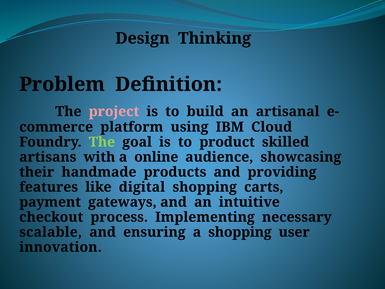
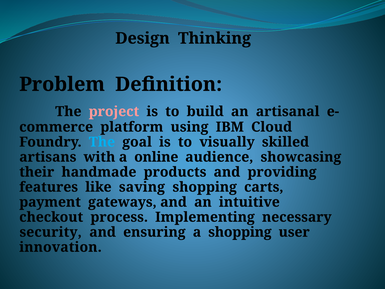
The colour: light green -> light blue (102, 142)
product: product -> visually (227, 142)
digital: digital -> saving (142, 187)
scalable: scalable -> security (51, 232)
